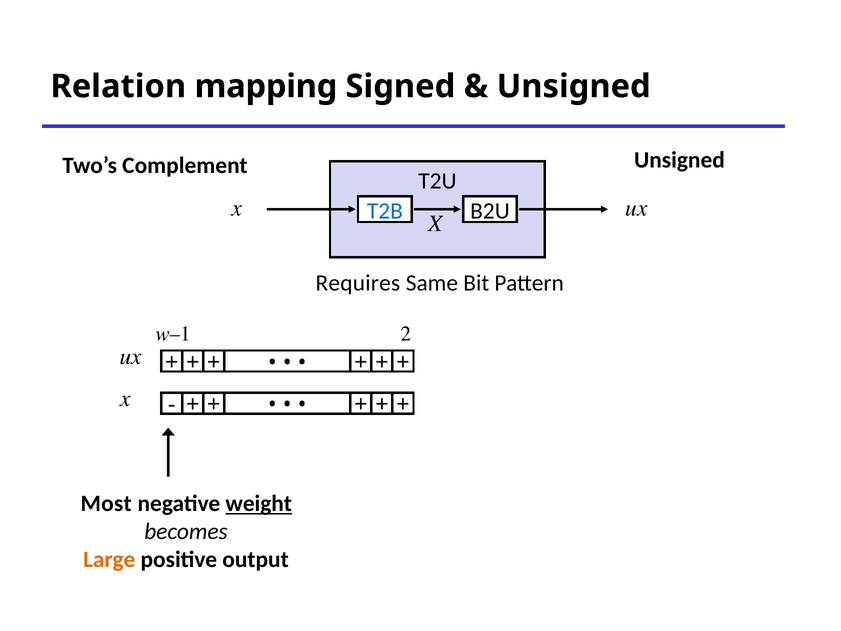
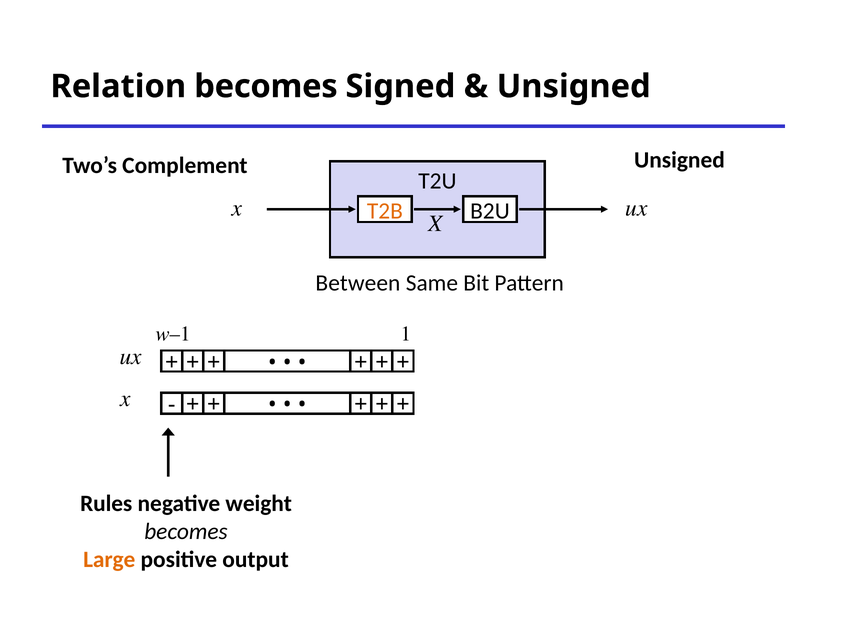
Relation mapping: mapping -> becomes (266, 86)
T2B colour: blue -> orange (385, 211)
Requires: Requires -> Between (358, 283)
2: 2 -> 1 (406, 334)
Most: Most -> Rules (106, 503)
weight underline: present -> none (259, 503)
